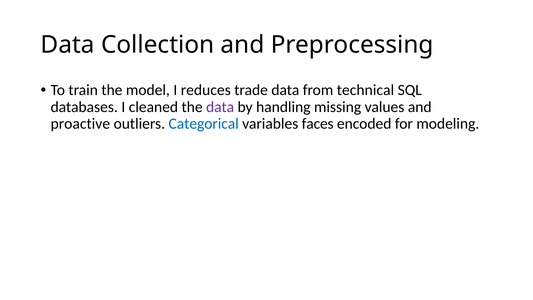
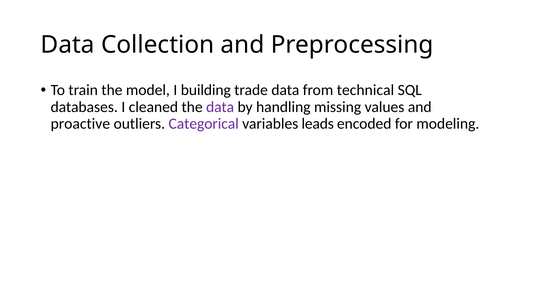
reduces: reduces -> building (206, 90)
Categorical colour: blue -> purple (204, 124)
faces: faces -> leads (318, 124)
